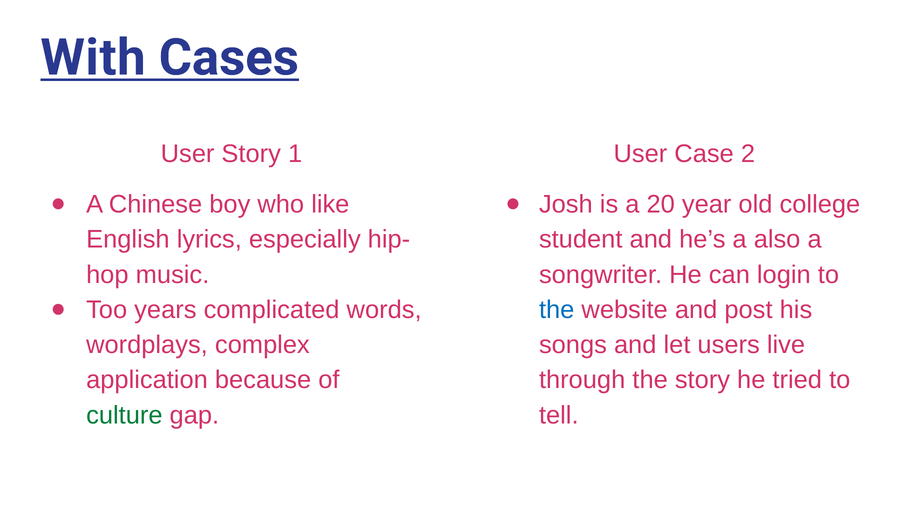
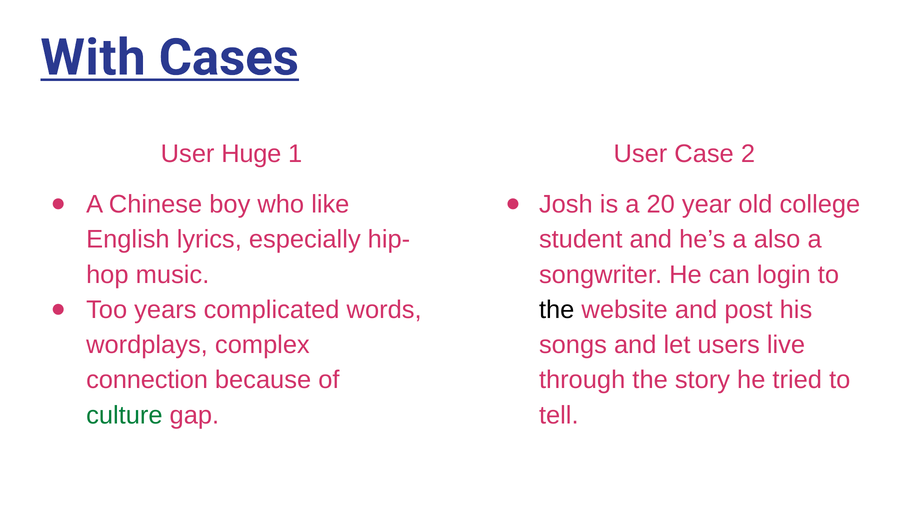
User Story: Story -> Huge (251, 154)
the colour: blue -> black (557, 310)
application: application -> connection (147, 380)
